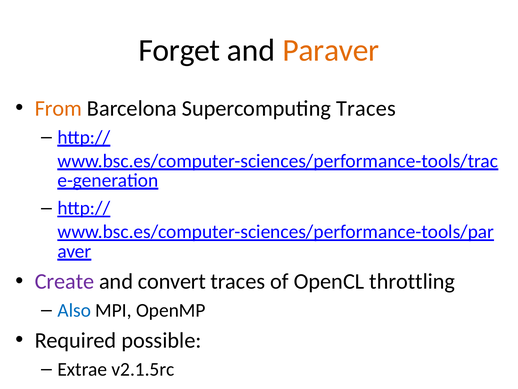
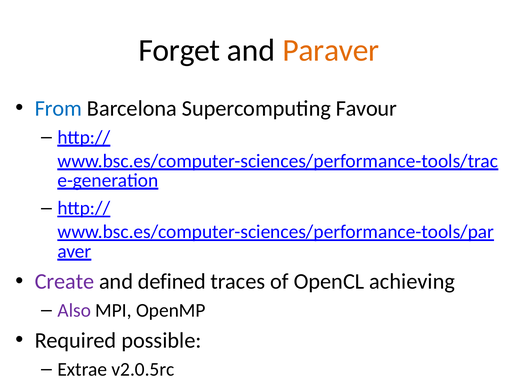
From colour: orange -> blue (58, 108)
Supercomputing Traces: Traces -> Favour (366, 108)
convert: convert -> defined (172, 281)
throttling: throttling -> achieving (412, 281)
Also colour: blue -> purple (74, 310)
v2.1.5rc: v2.1.5rc -> v2.0.5rc (143, 369)
